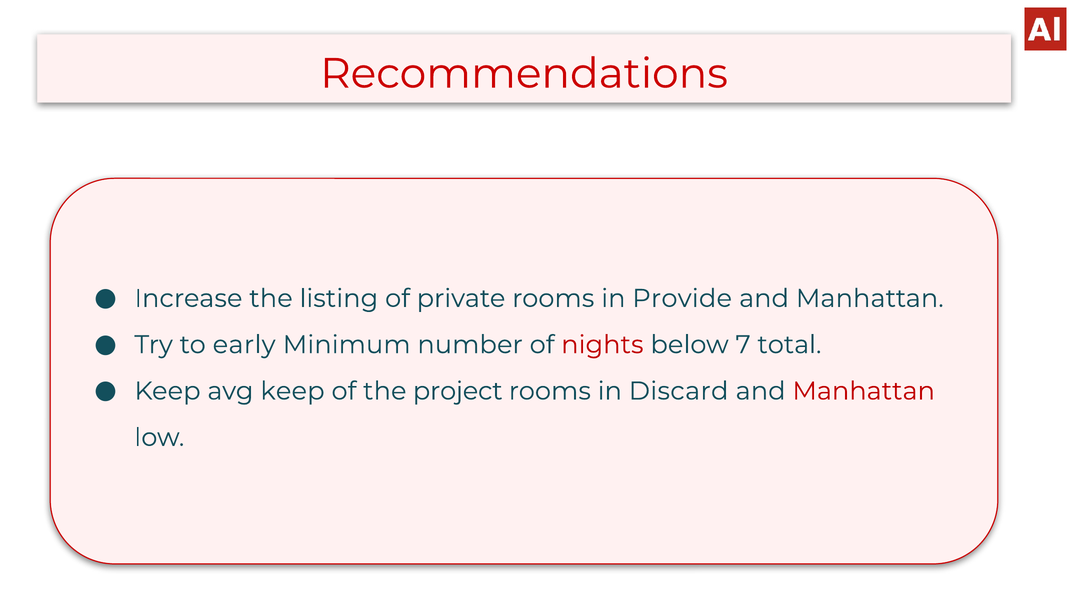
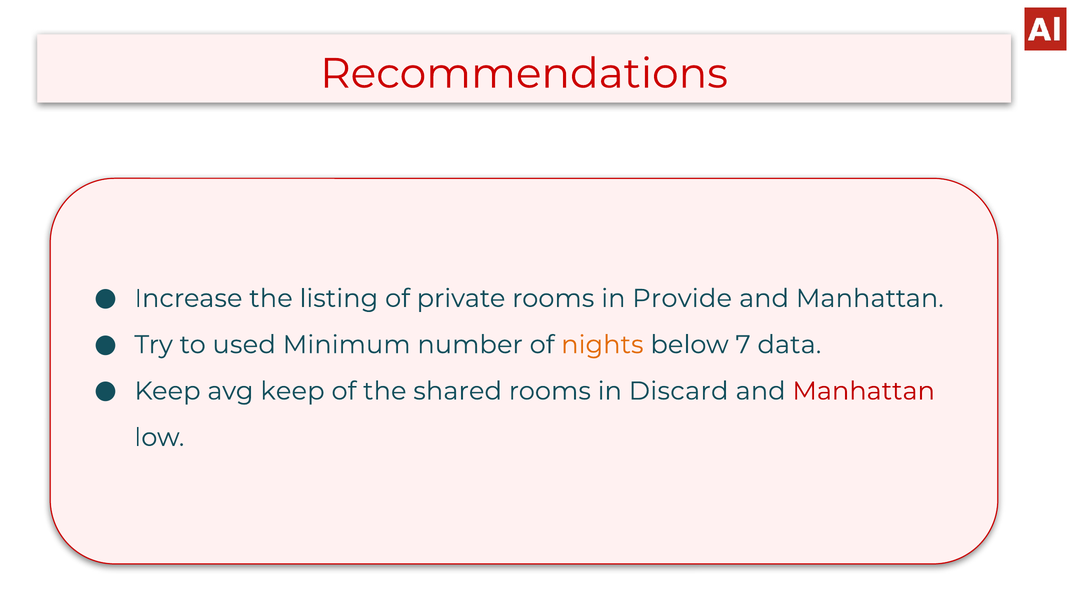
early: early -> used (244, 344)
nights colour: red -> orange (602, 344)
total: total -> data (789, 344)
project: project -> shared (458, 391)
